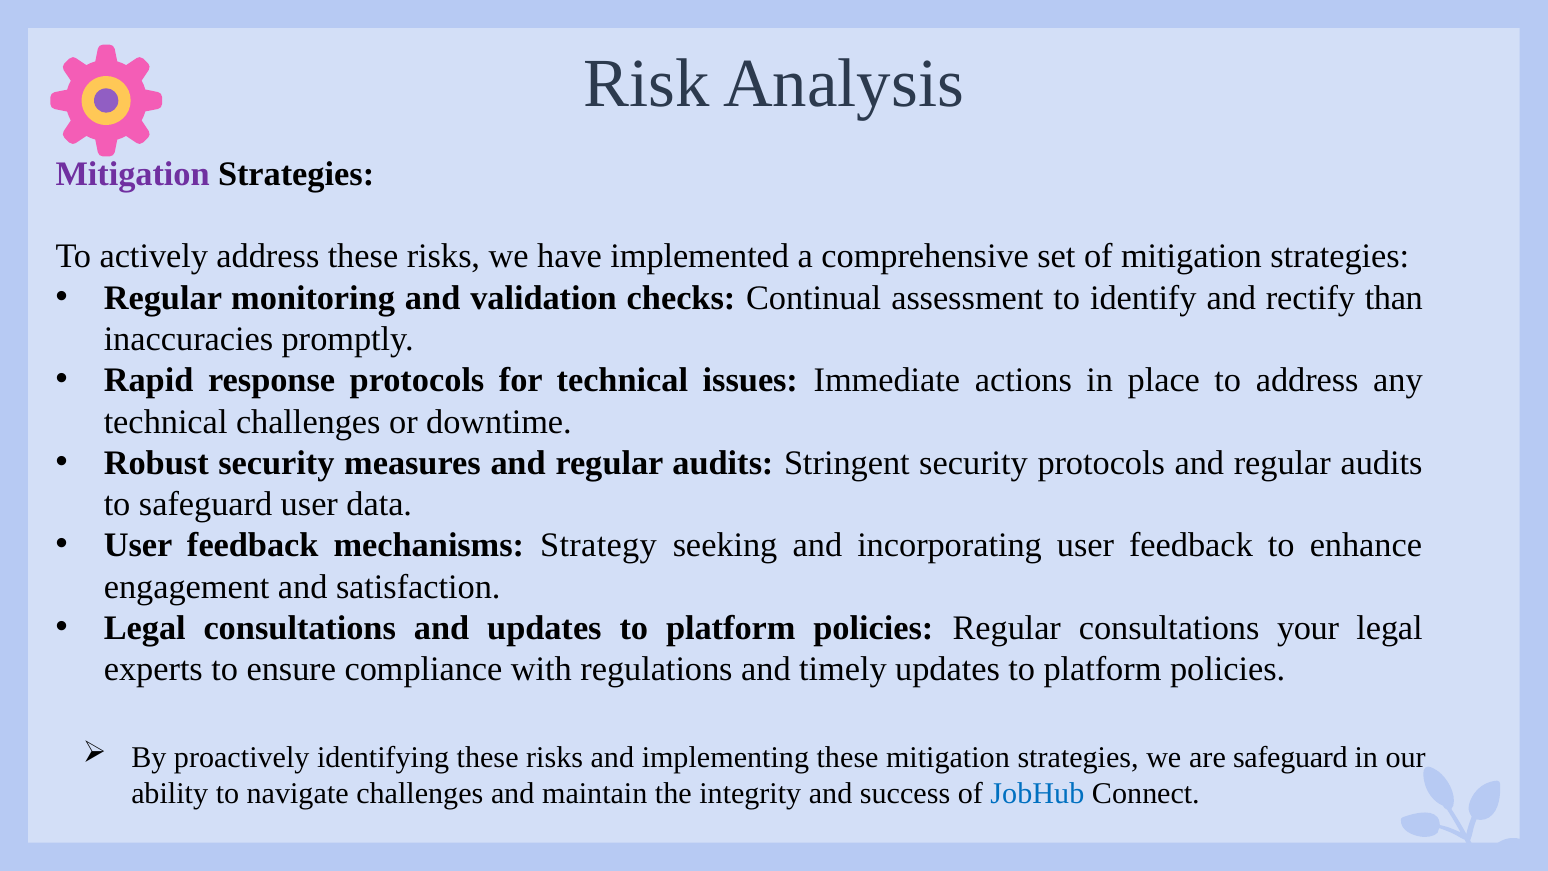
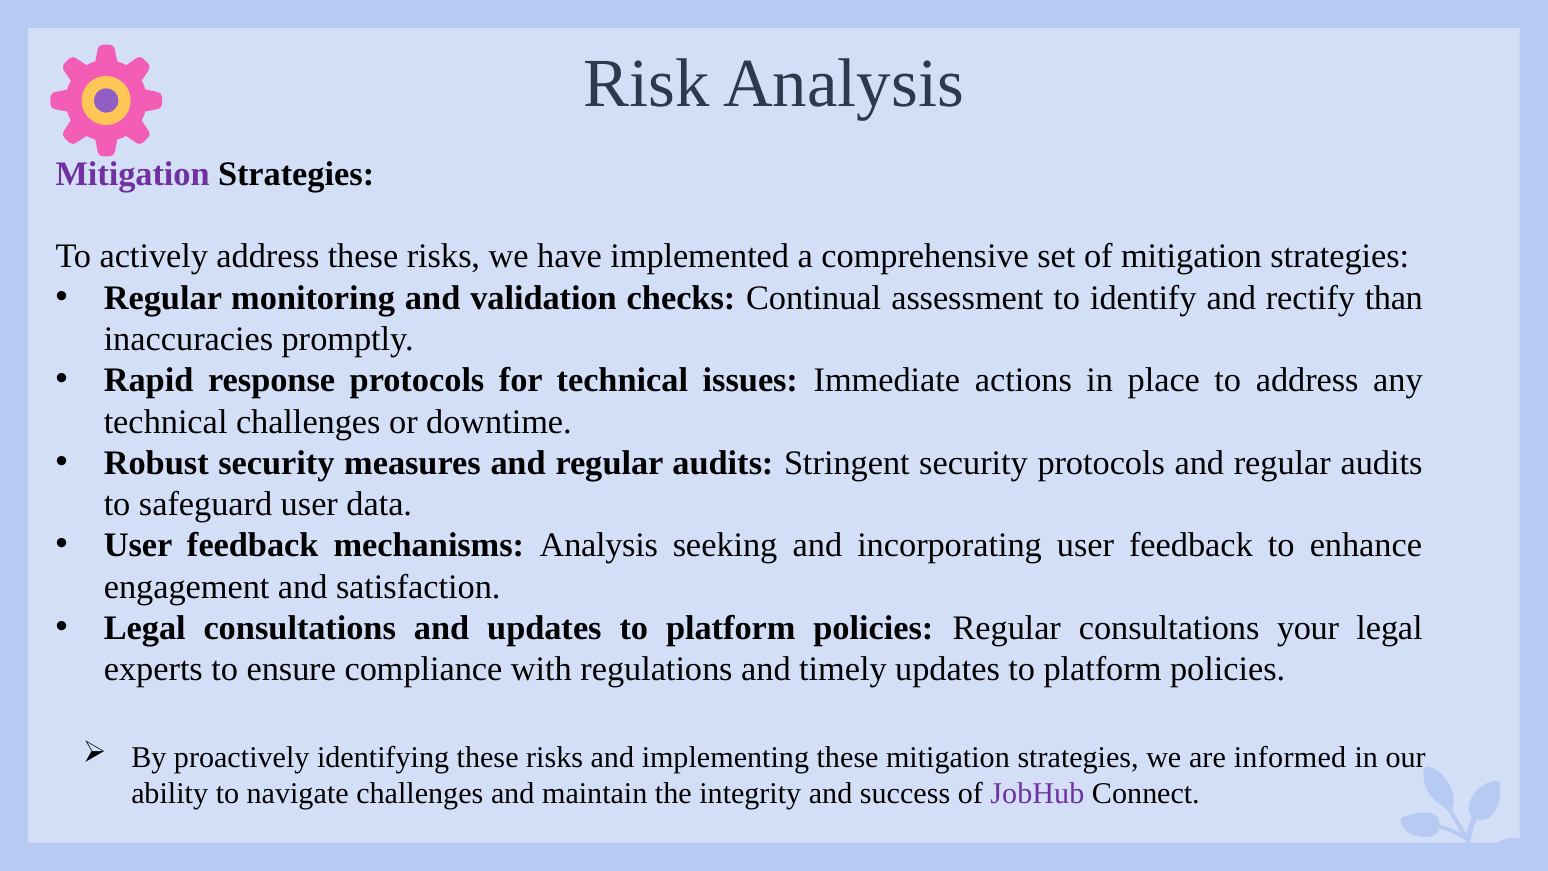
mechanisms Strategy: Strategy -> Analysis (599, 545)
are safeguard: safeguard -> informed (1290, 758)
JobHub colour: blue -> purple (1037, 794)
